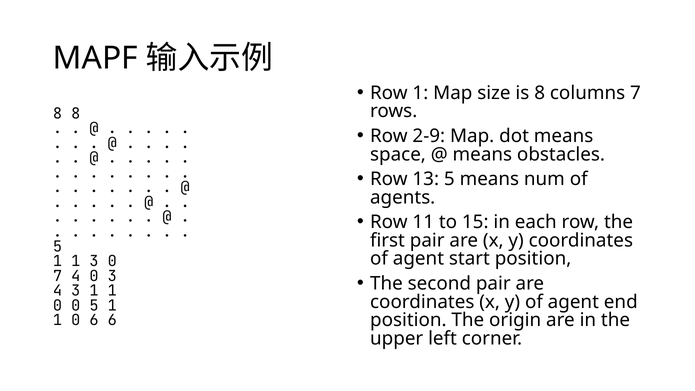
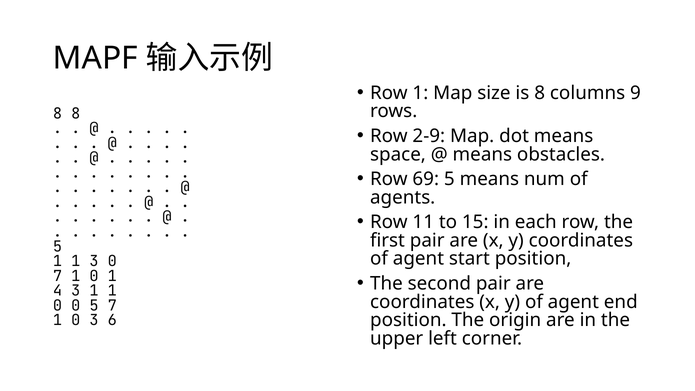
columns 7: 7 -> 9 (635, 93)
13: 13 -> 69 (426, 179)
4: 4 -> 1 (76, 276)
0 3: 3 -> 1 (112, 276)
0 5 1: 1 -> 7 (112, 306)
0 6: 6 -> 3 (94, 320)
